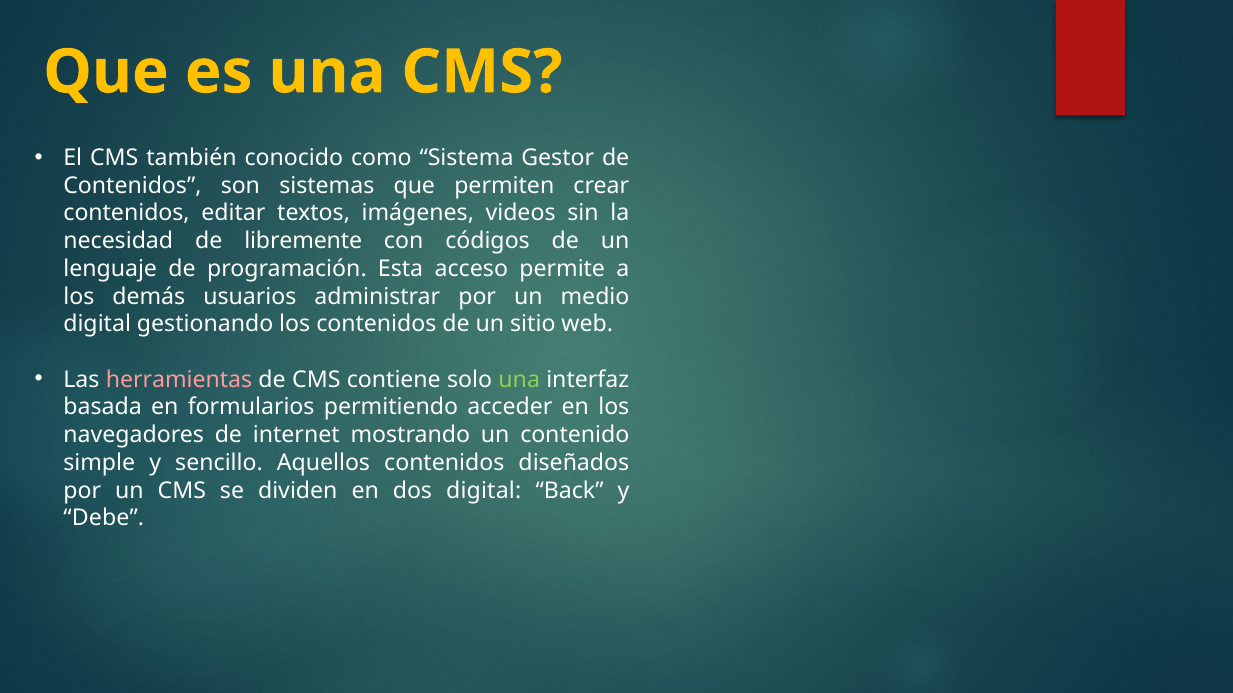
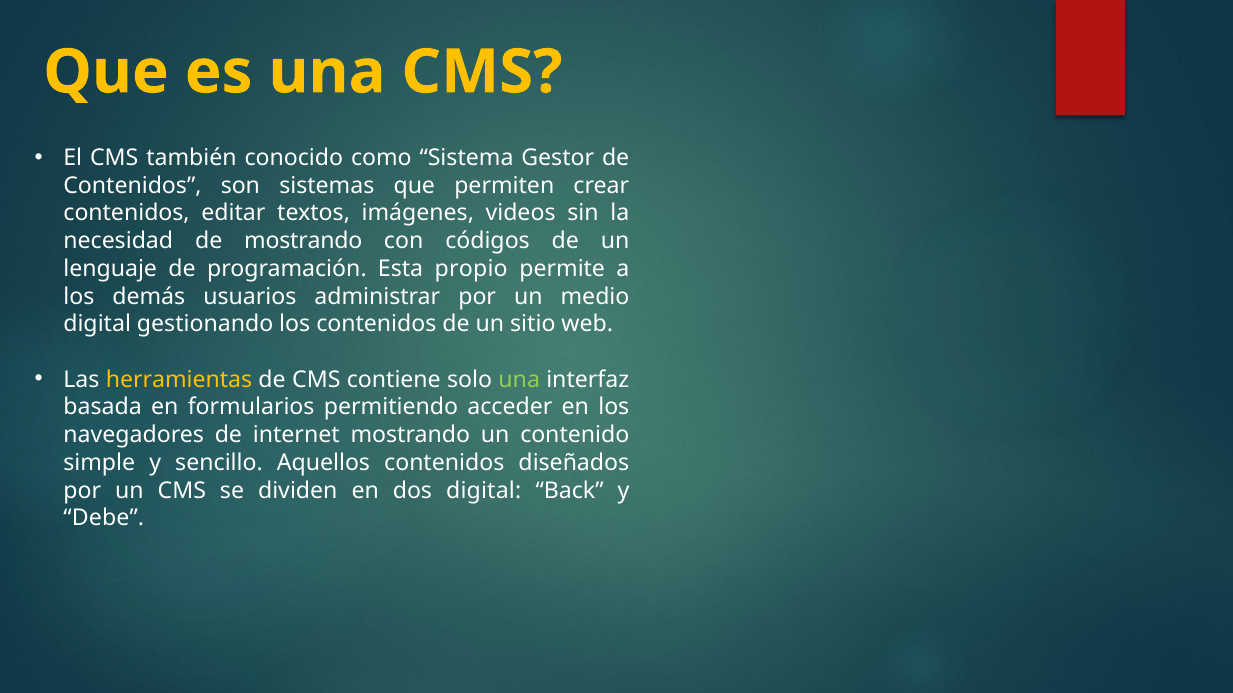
de libremente: libremente -> mostrando (303, 241)
acceso: acceso -> propio (471, 269)
herramientas colour: pink -> yellow (179, 380)
